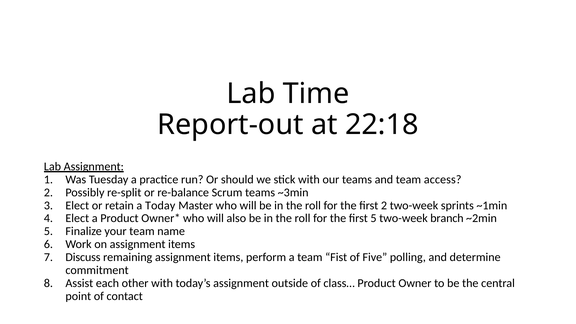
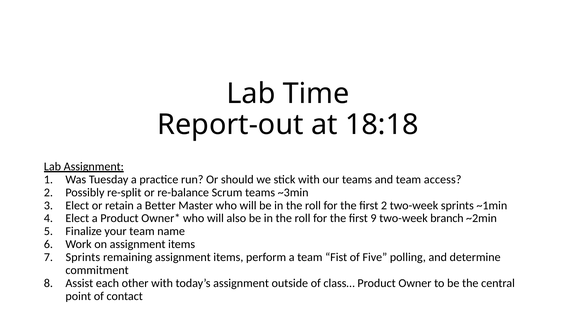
22:18: 22:18 -> 18:18 (382, 125)
Today: Today -> Better (160, 205)
first 5: 5 -> 9 (374, 218)
Discuss: Discuss -> Sprints (83, 257)
